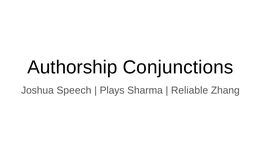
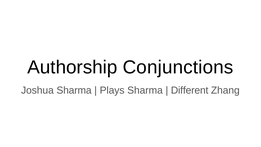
Joshua Speech: Speech -> Sharma (74, 90)
Reliable: Reliable -> Different (190, 90)
